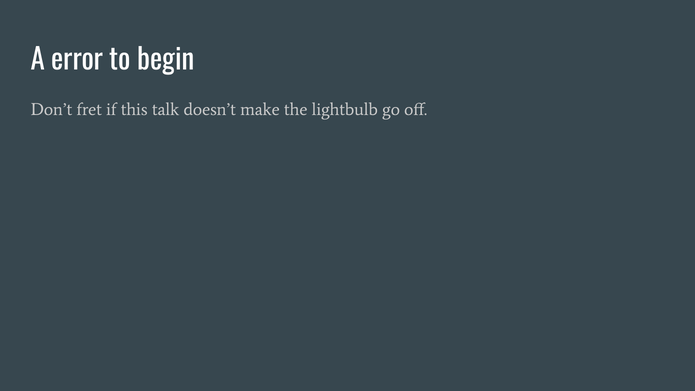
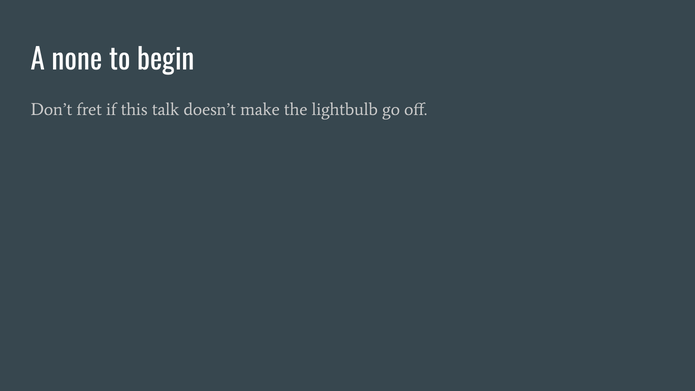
error: error -> none (77, 60)
